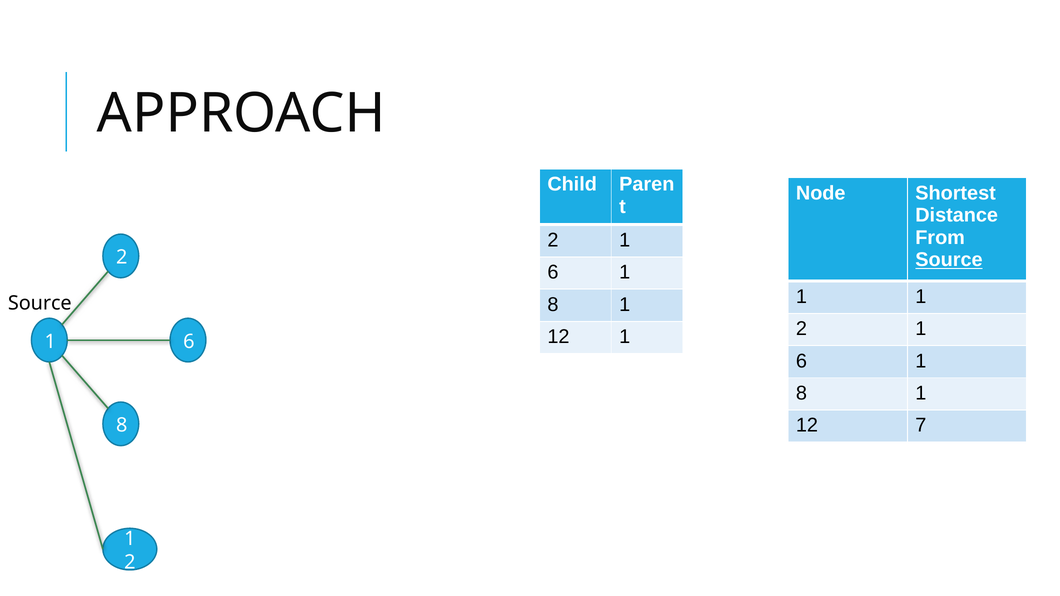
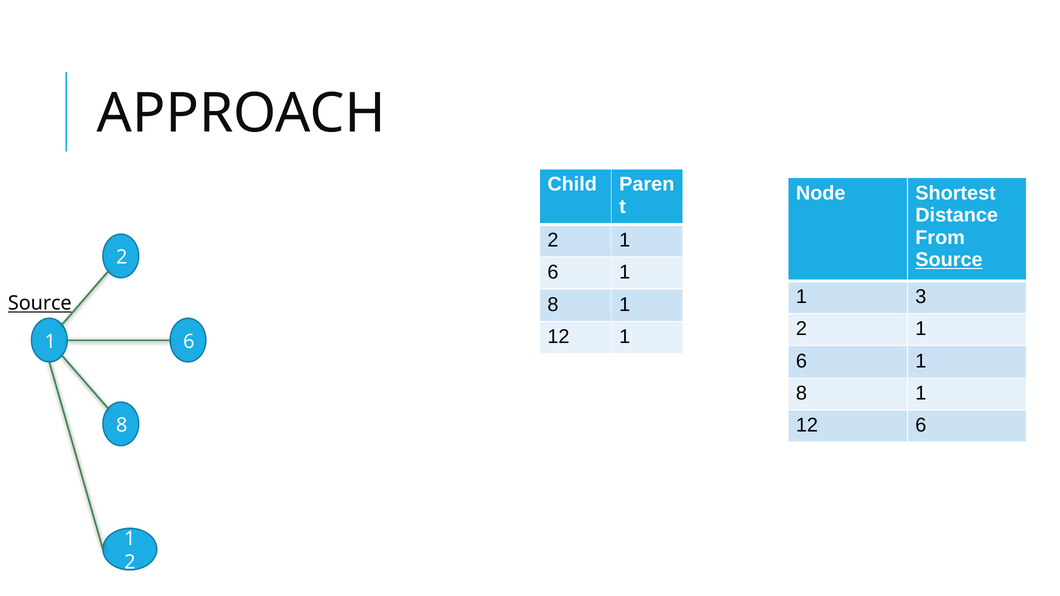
1 1: 1 -> 3 (921, 297)
Source underline: none -> present (40, 304)
12 7: 7 -> 6 (921, 426)
